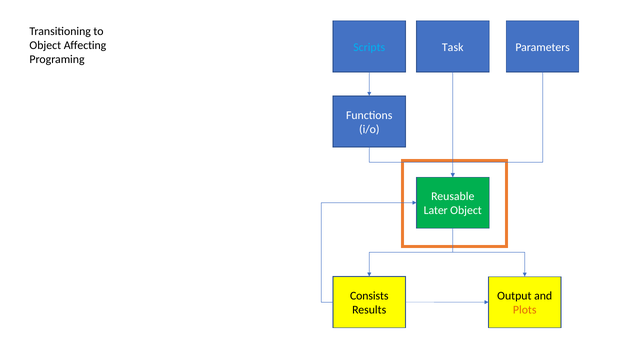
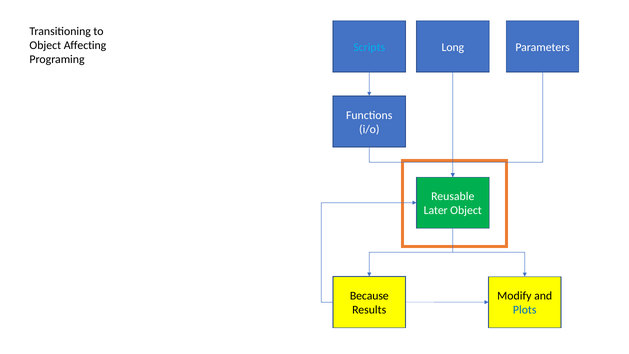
Task: Task -> Long (453, 47)
Consists: Consists -> Because (369, 296)
Output: Output -> Modify (514, 296)
Plots colour: orange -> blue (525, 310)
